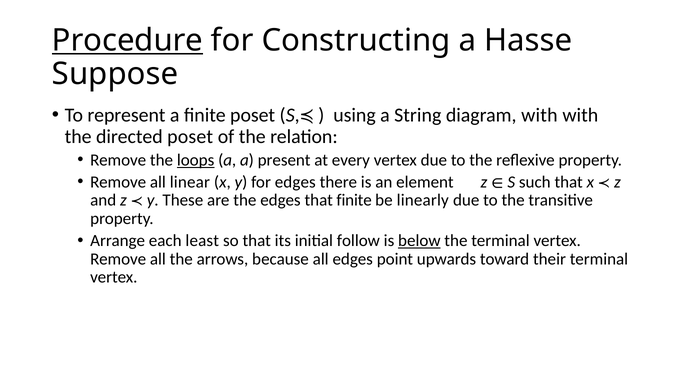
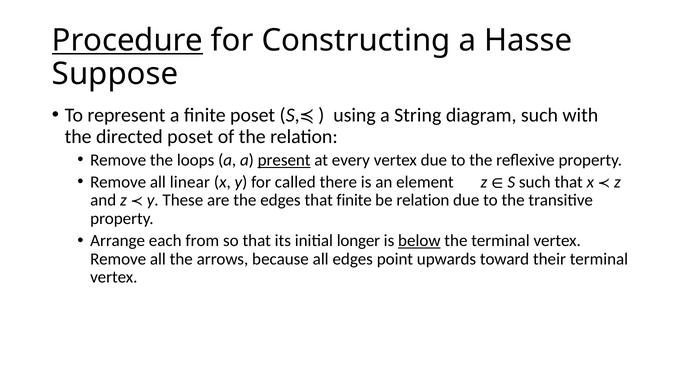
diagram with: with -> such (539, 115)
loops underline: present -> none (196, 160)
present underline: none -> present (284, 160)
for edges: edges -> called (295, 182)
be linearly: linearly -> relation (423, 200)
least: least -> from (202, 241)
follow: follow -> longer (358, 241)
